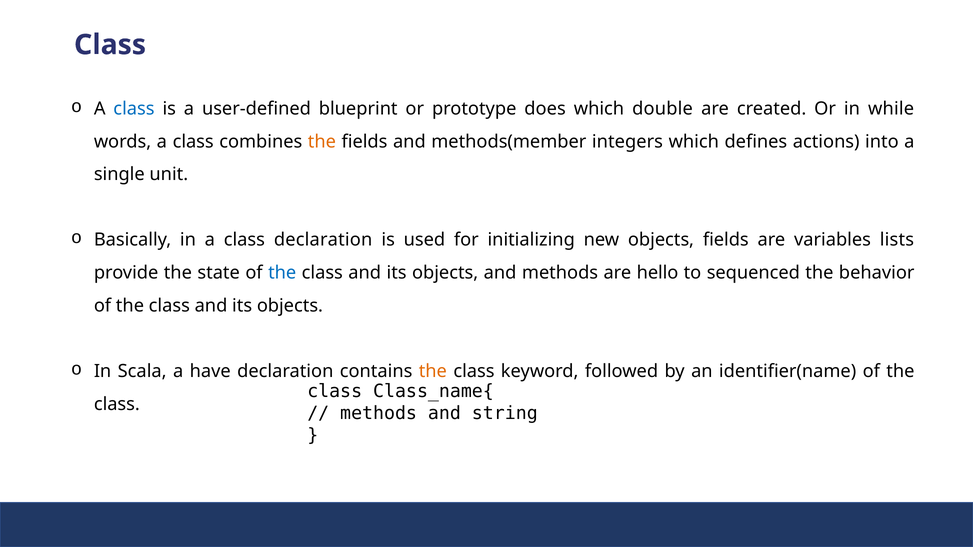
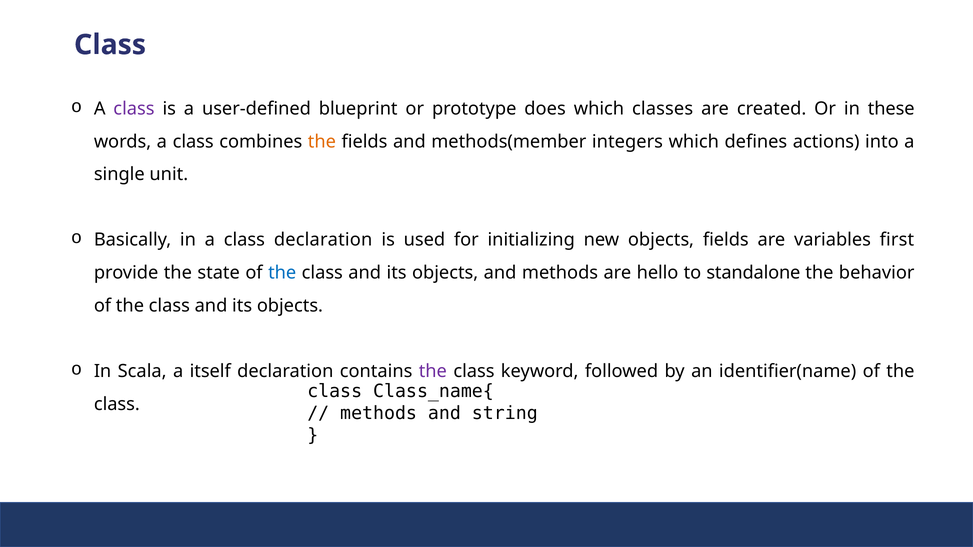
class colour: blue -> purple (134, 109)
double: double -> classes (663, 109)
while: while -> these (891, 109)
lists: lists -> first (897, 240)
sequenced: sequenced -> standalone (753, 273)
have: have -> itself (210, 371)
the colour: orange -> purple (433, 371)
